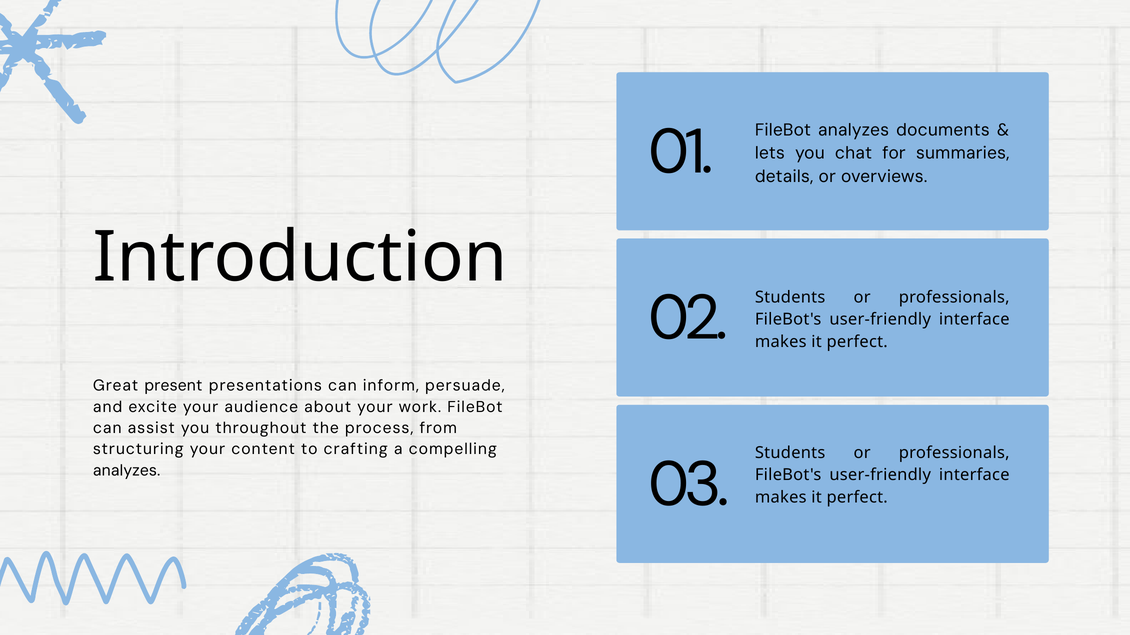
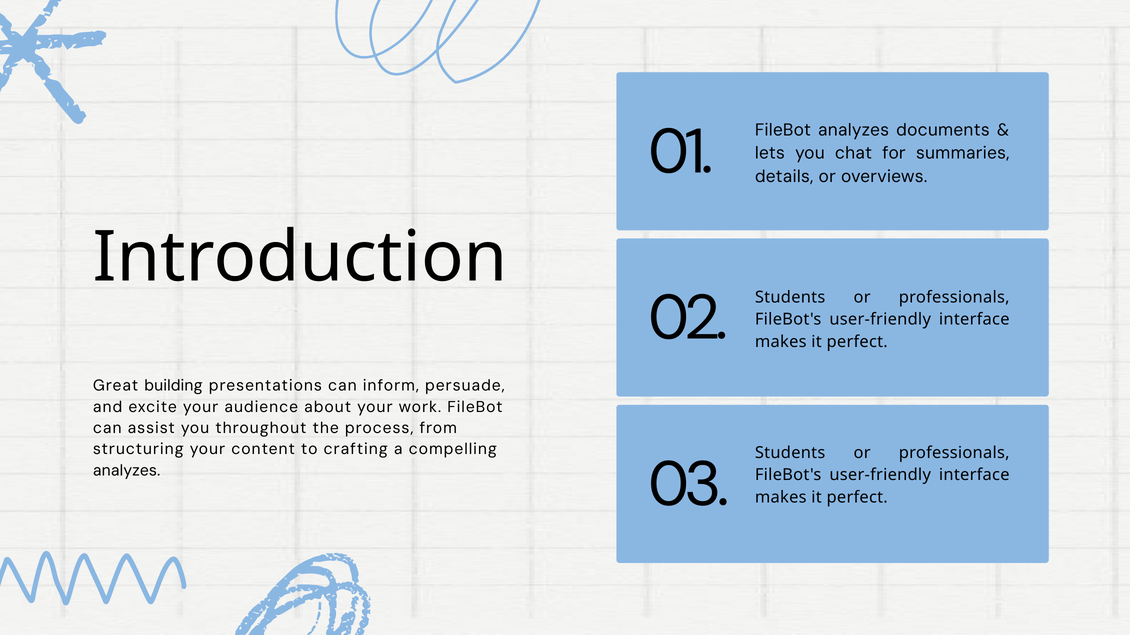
present: present -> building (173, 386)
